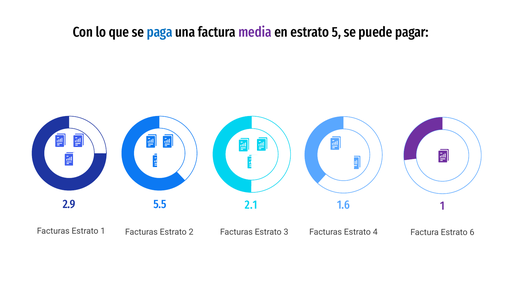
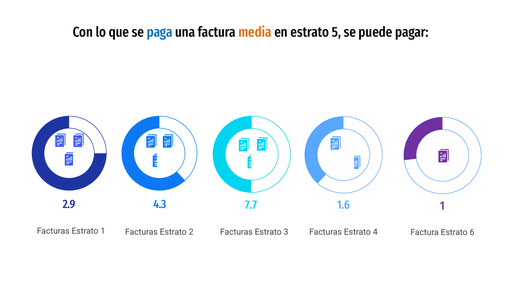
media colour: purple -> orange (255, 32)
5.5: 5.5 -> 4.3 (160, 204)
2.1: 2.1 -> 7.7 (251, 205)
